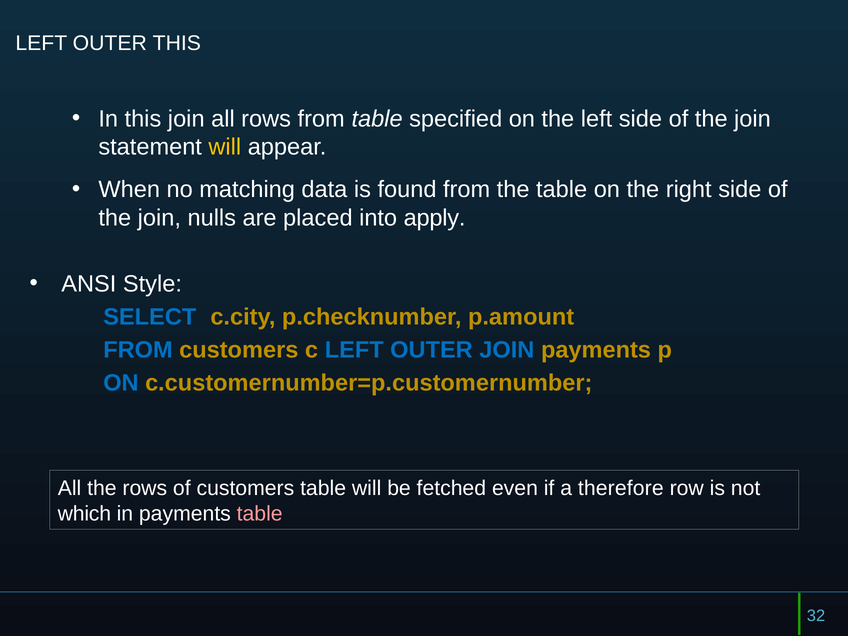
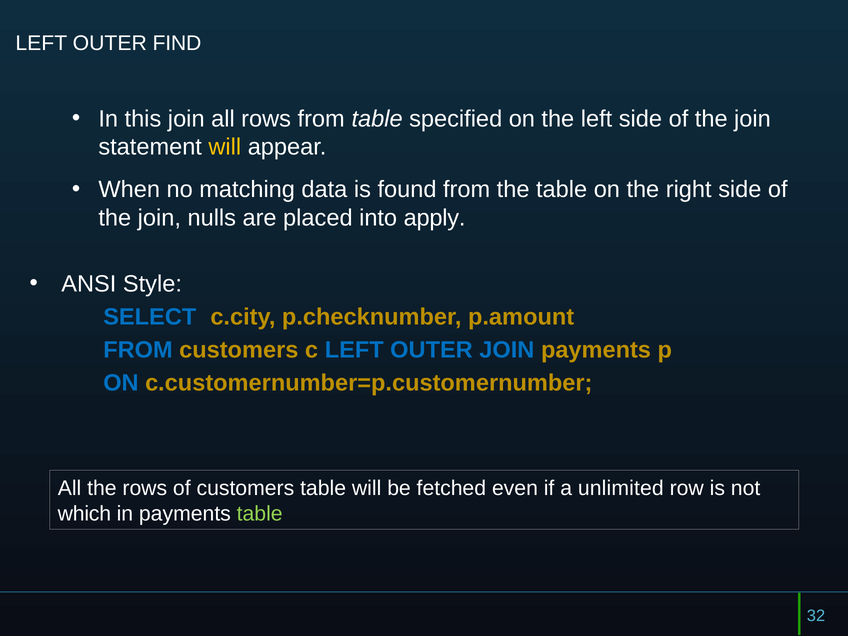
OUTER THIS: THIS -> FIND (177, 43)
therefore: therefore -> unlimited (621, 488)
table colour: pink -> light green (260, 514)
